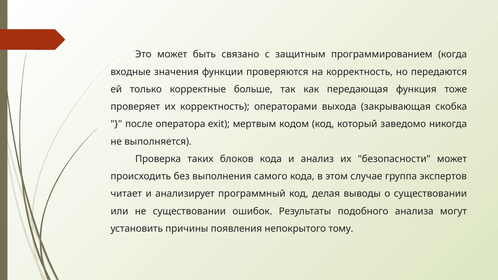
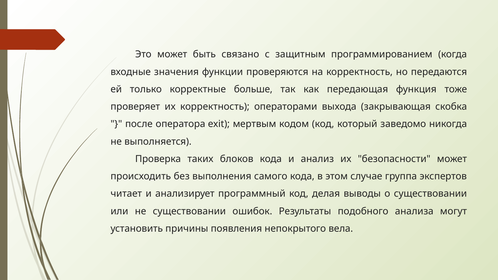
тому: тому -> вела (341, 229)
